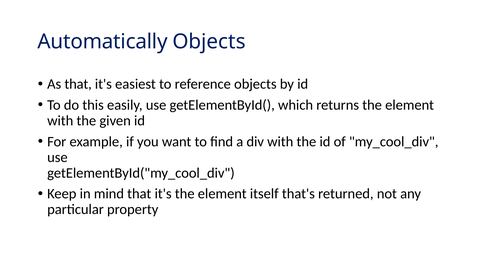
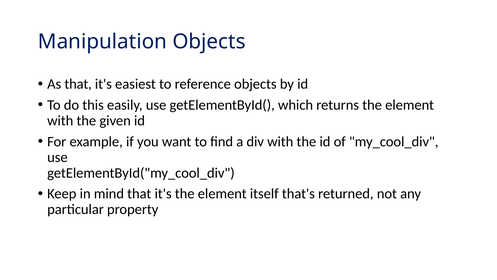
Automatically: Automatically -> Manipulation (102, 42)
